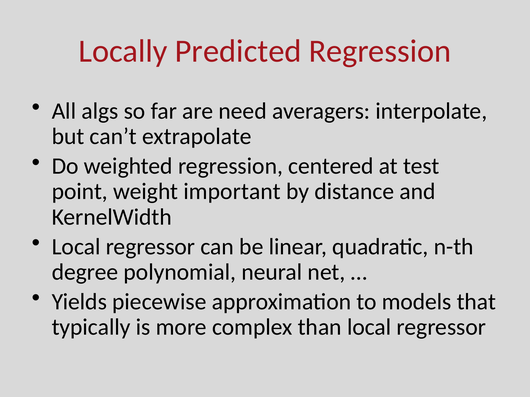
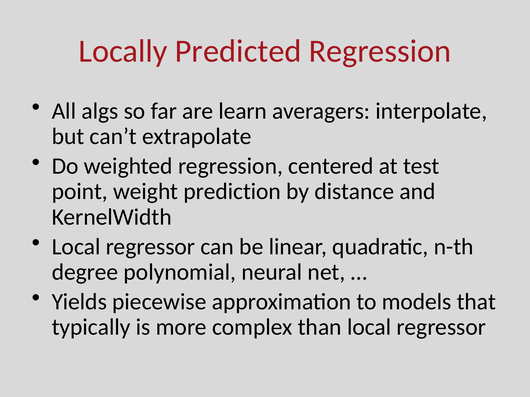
need: need -> learn (243, 111)
important: important -> prediction (232, 192)
